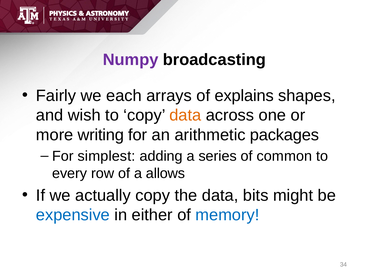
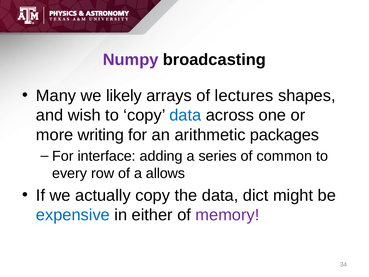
Fairly: Fairly -> Many (56, 96)
each: each -> likely (124, 96)
explains: explains -> lectures (244, 96)
data colour: orange -> blue (185, 115)
simplest: simplest -> interface (107, 156)
bits: bits -> dict (256, 195)
memory colour: blue -> purple (227, 215)
